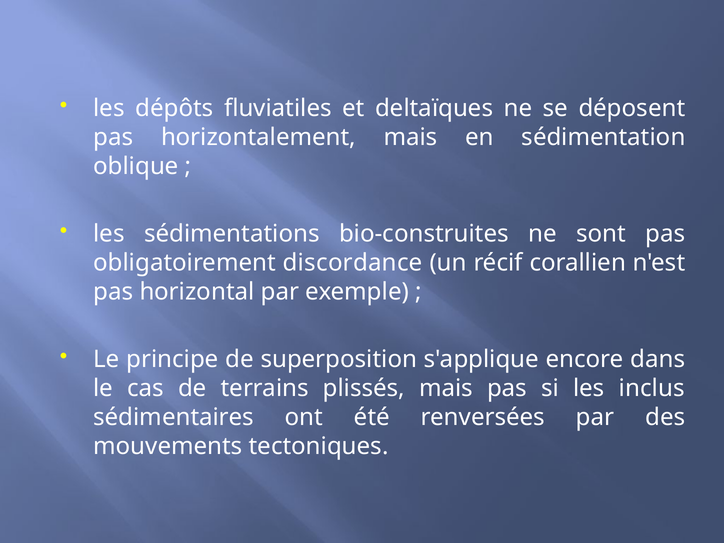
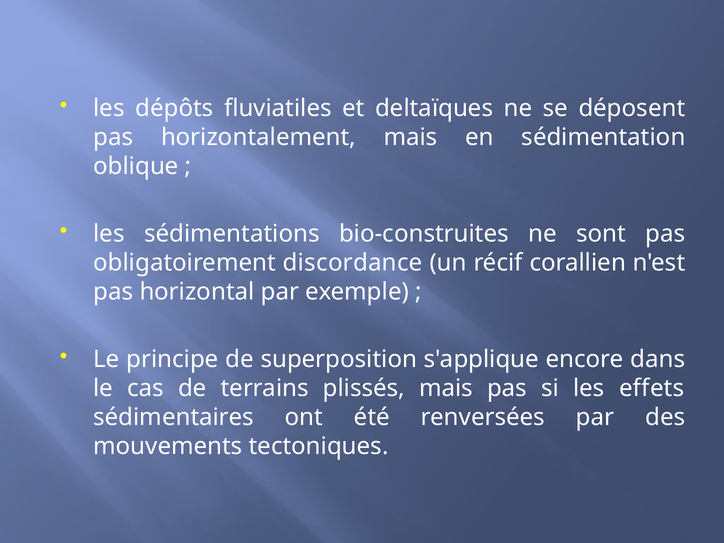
inclus: inclus -> effets (652, 388)
